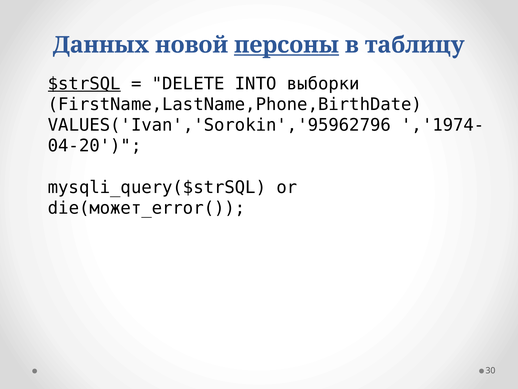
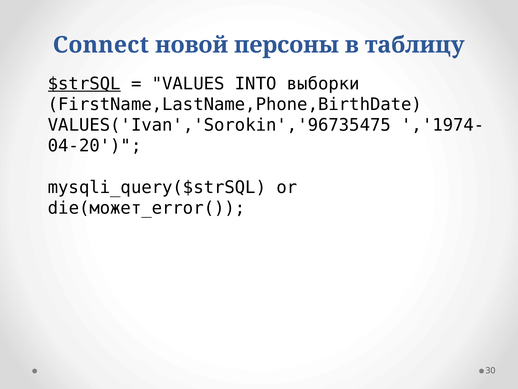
Данных: Данных -> Connect (101, 45)
персоны underline: present -> none (286, 45)
DELETE: DELETE -> VALUES (188, 84)
VALUES('Ivan','Sorokin','95962796: VALUES('Ivan','Sorokin','95962796 -> VALUES('Ivan','Sorokin','96735475 (219, 125)
